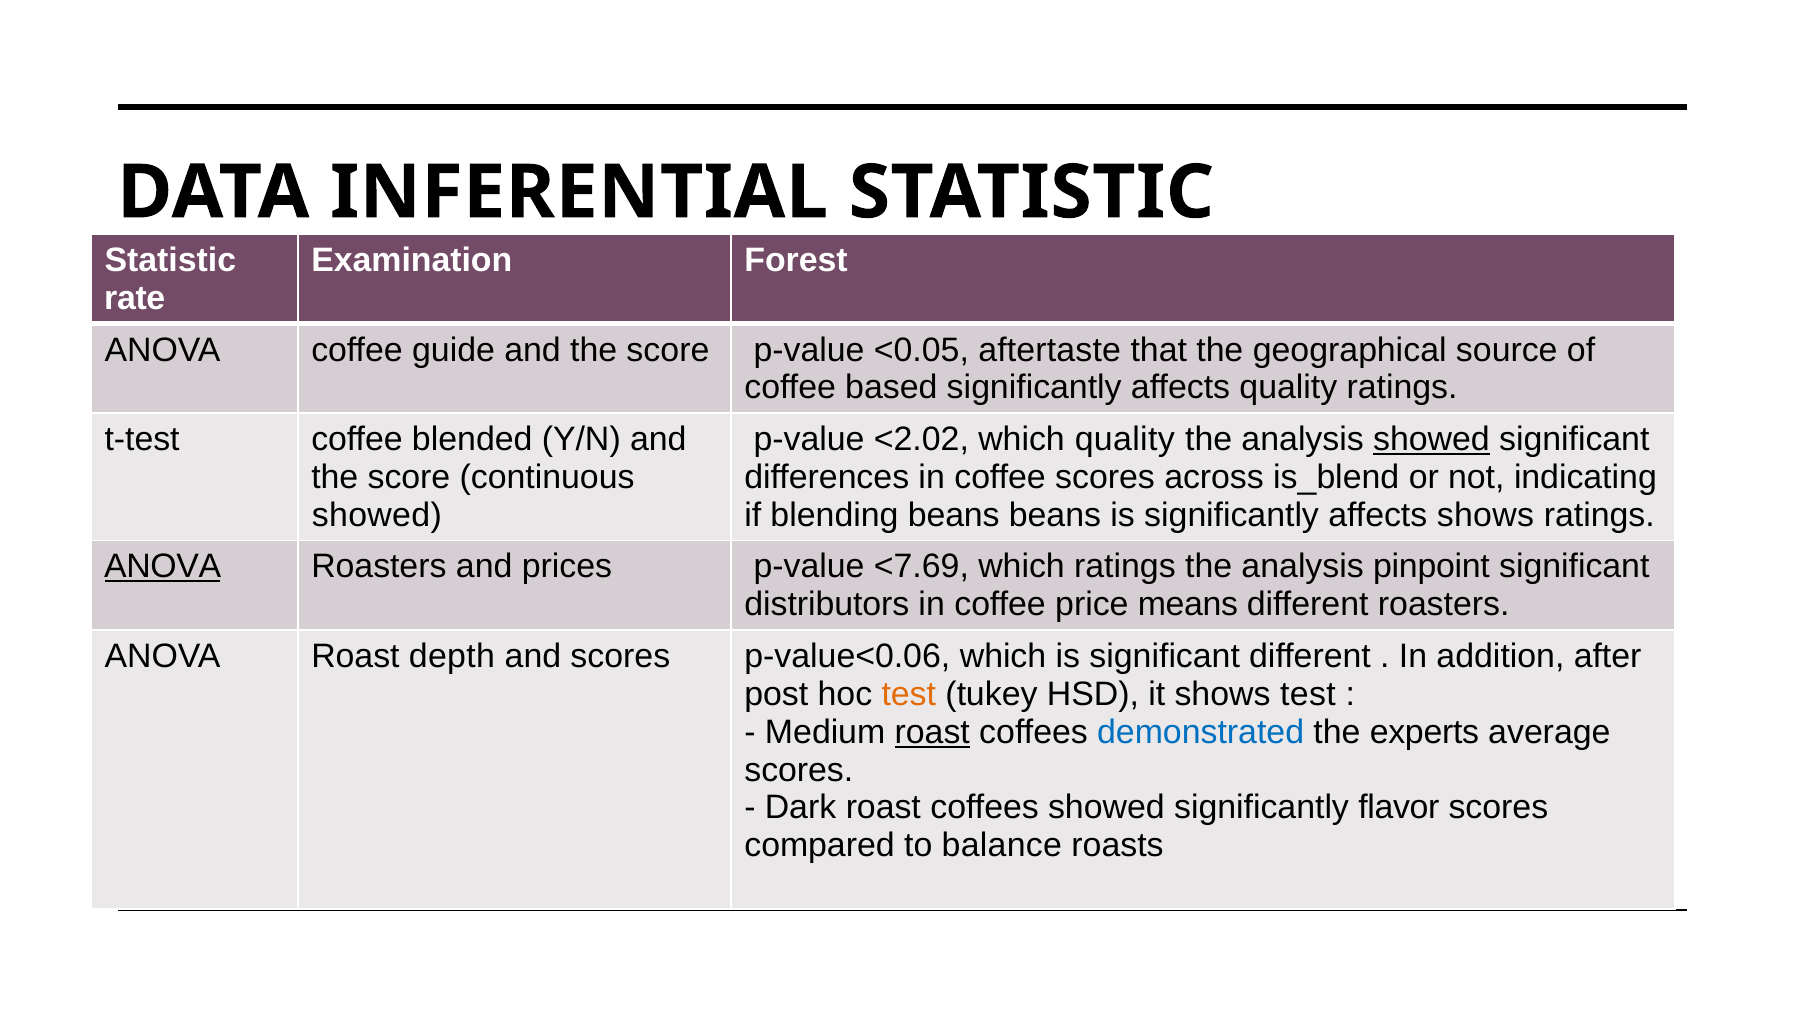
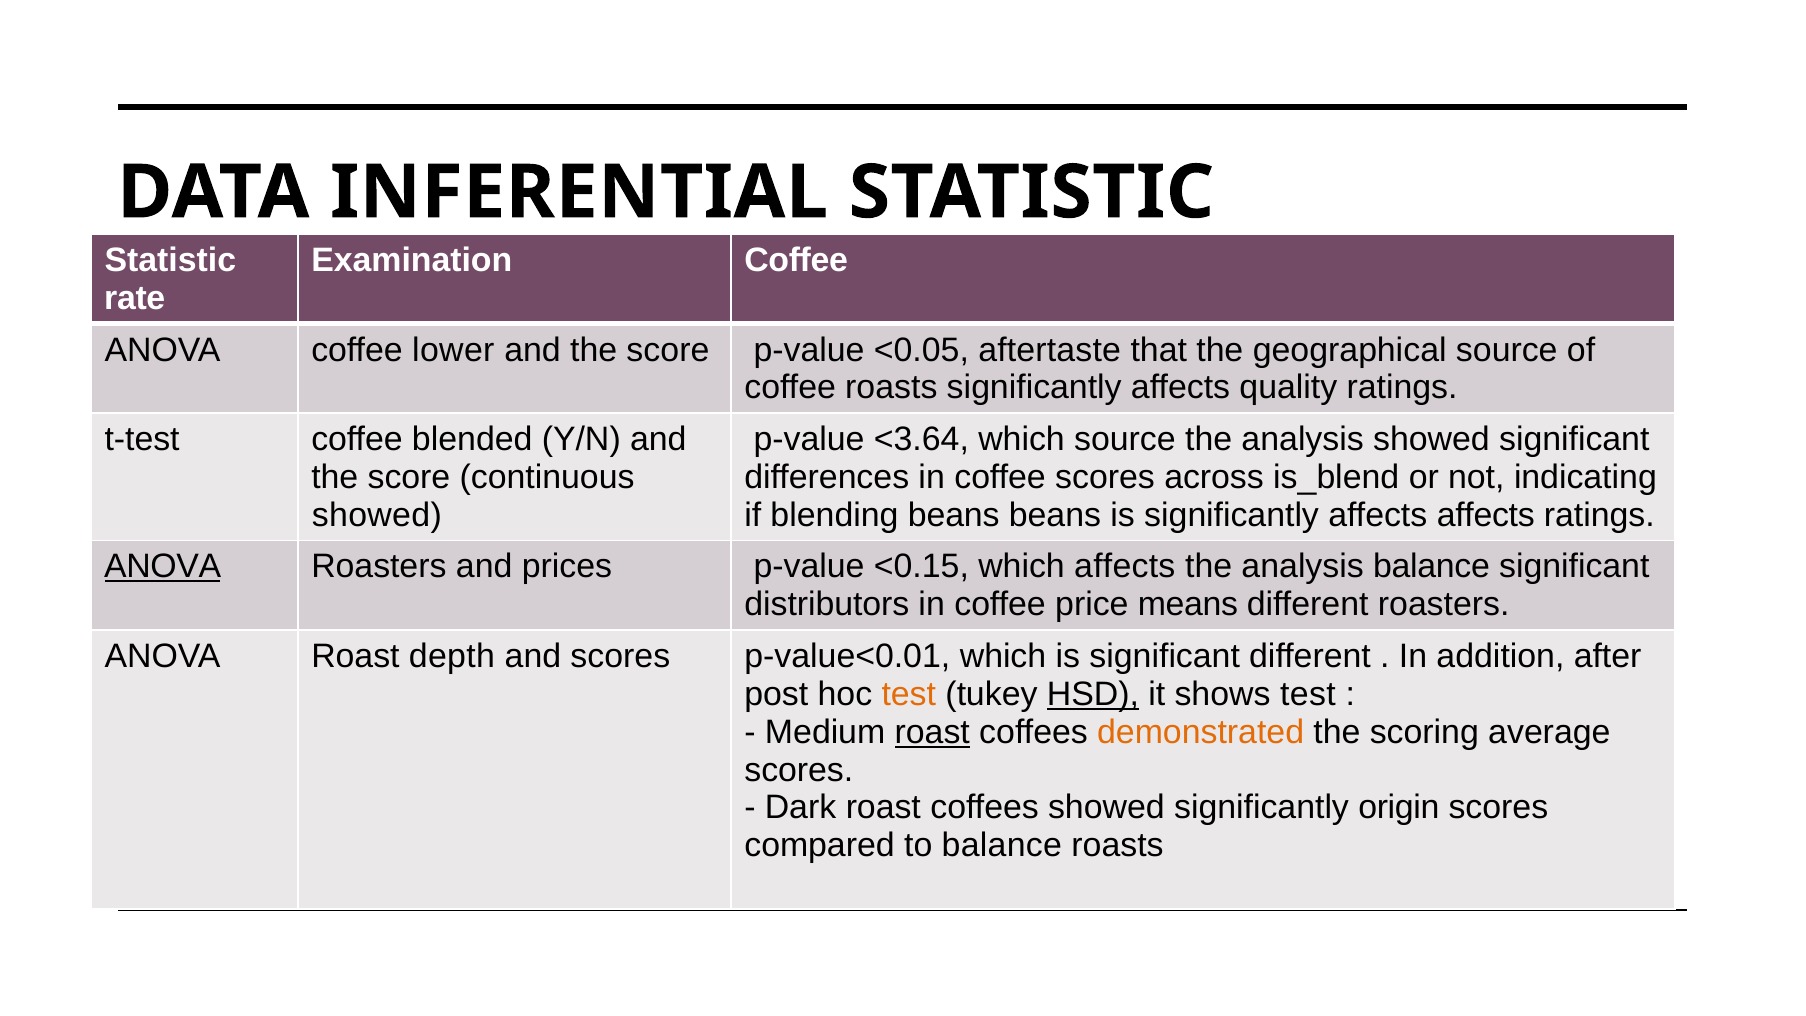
Examination Forest: Forest -> Coffee (796, 260)
guide: guide -> lower (453, 350)
coffee based: based -> roasts (891, 388)
<2.02: <2.02 -> <3.64 (921, 439)
which quality: quality -> source (1125, 439)
showed underline: present -> none (1431, 439)
affects shows: shows -> affects (1486, 515)
<7.69: <7.69 -> <0.15 (921, 567)
which ratings: ratings -> affects (1125, 567)
analysis pinpoint: pinpoint -> balance (1432, 567)
p-value<0.06: p-value<0.06 -> p-value<0.01 (847, 656)
HSD underline: none -> present (1093, 694)
demonstrated colour: blue -> orange (1201, 732)
experts: experts -> scoring (1424, 732)
flavor: flavor -> origin (1399, 808)
